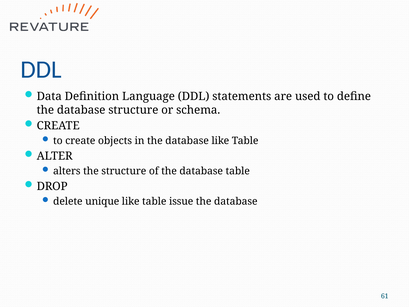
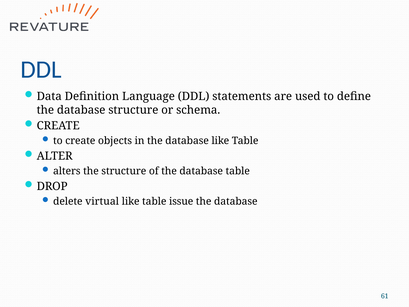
unique: unique -> virtual (102, 201)
